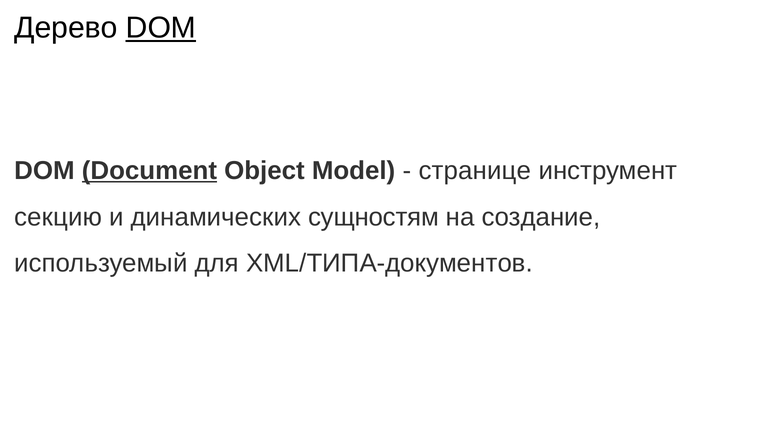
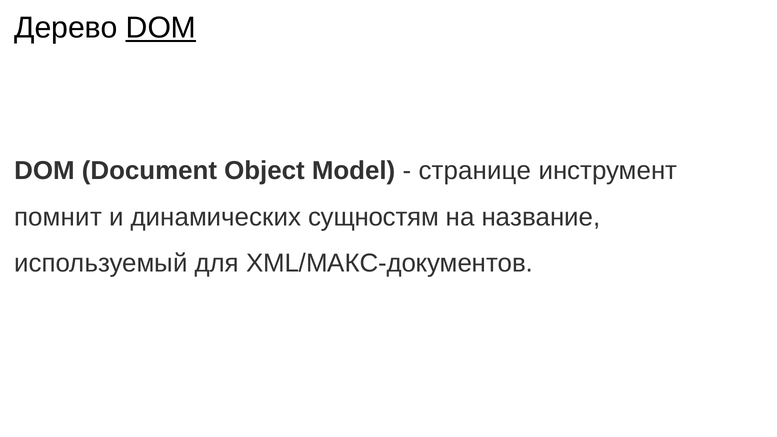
Document underline: present -> none (149, 171)
секцию: секцию -> помнит (58, 217)
создание: создание -> название (541, 217)
XML/ТИПА-документов: XML/ТИПА-документов -> XML/МАКС-документов (390, 263)
